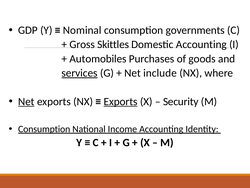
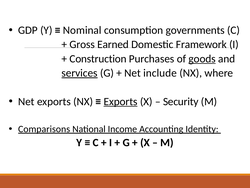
Skittles: Skittles -> Earned (113, 44)
Domestic Accounting: Accounting -> Framework (201, 44)
Automobiles: Automobiles -> Construction (98, 59)
goods underline: none -> present (202, 59)
Net underline: present -> none (26, 101)
Consumption: Consumption -> Comparisons (44, 129)
